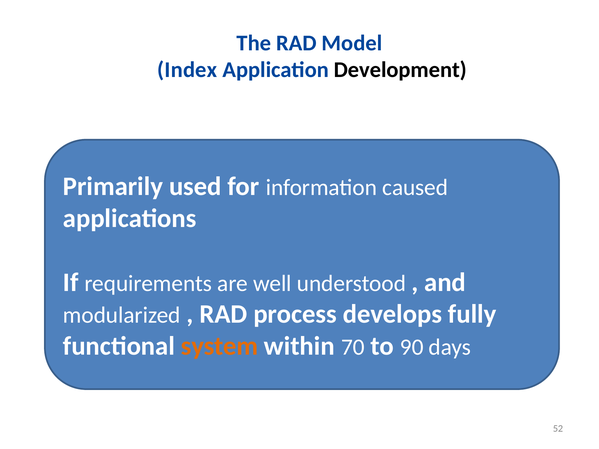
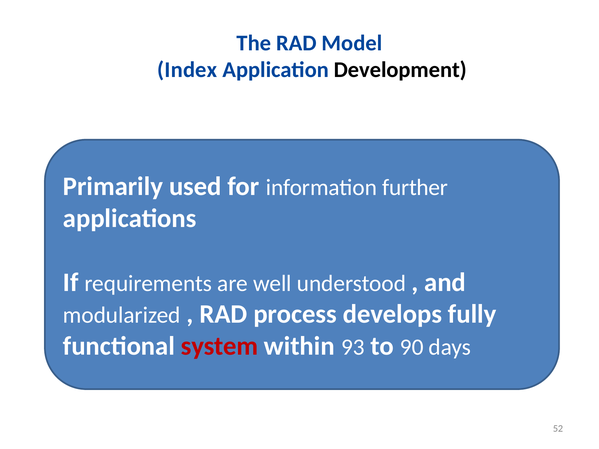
caused: caused -> further (415, 188)
system colour: orange -> red (220, 346)
70: 70 -> 93 (353, 347)
